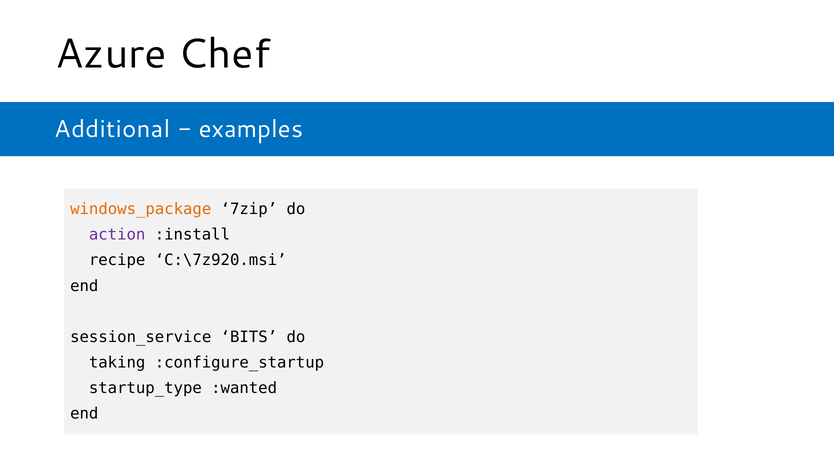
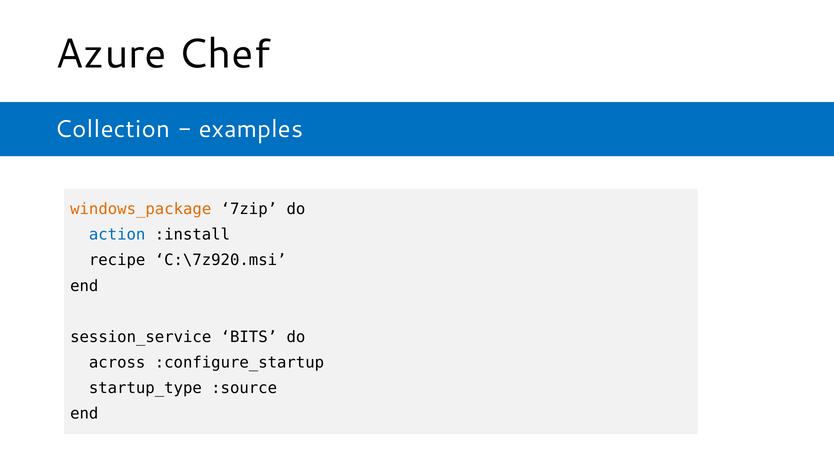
Additional: Additional -> Collection (112, 129)
action colour: purple -> blue (117, 235)
taking: taking -> across (117, 363)
:wanted: :wanted -> :source (244, 388)
